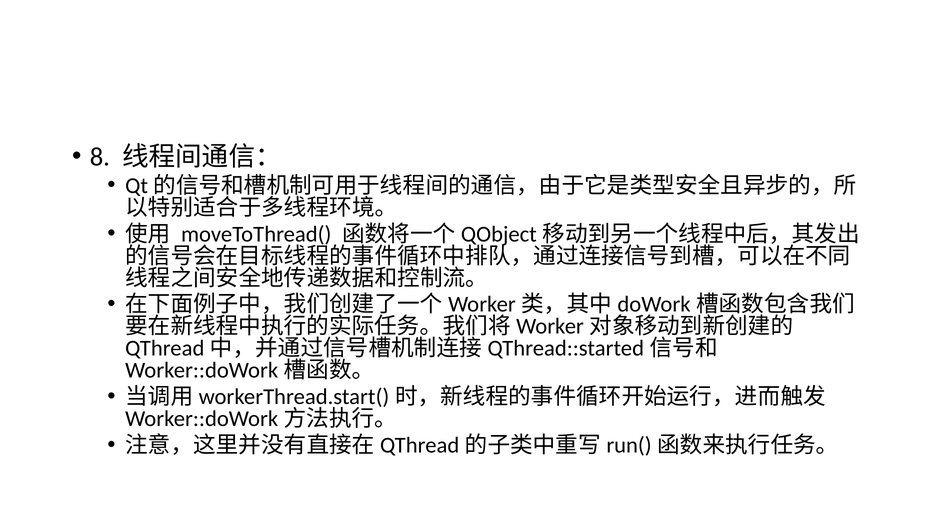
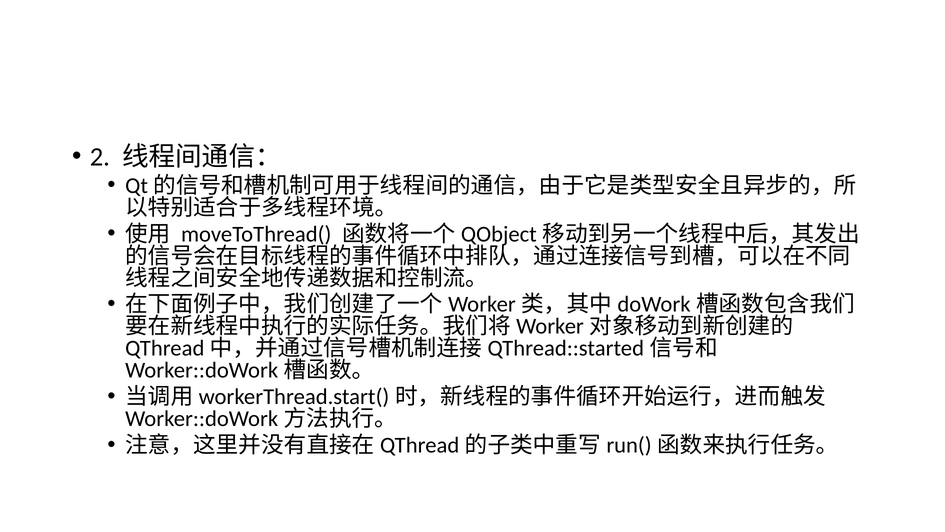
8: 8 -> 2 (100, 157)
